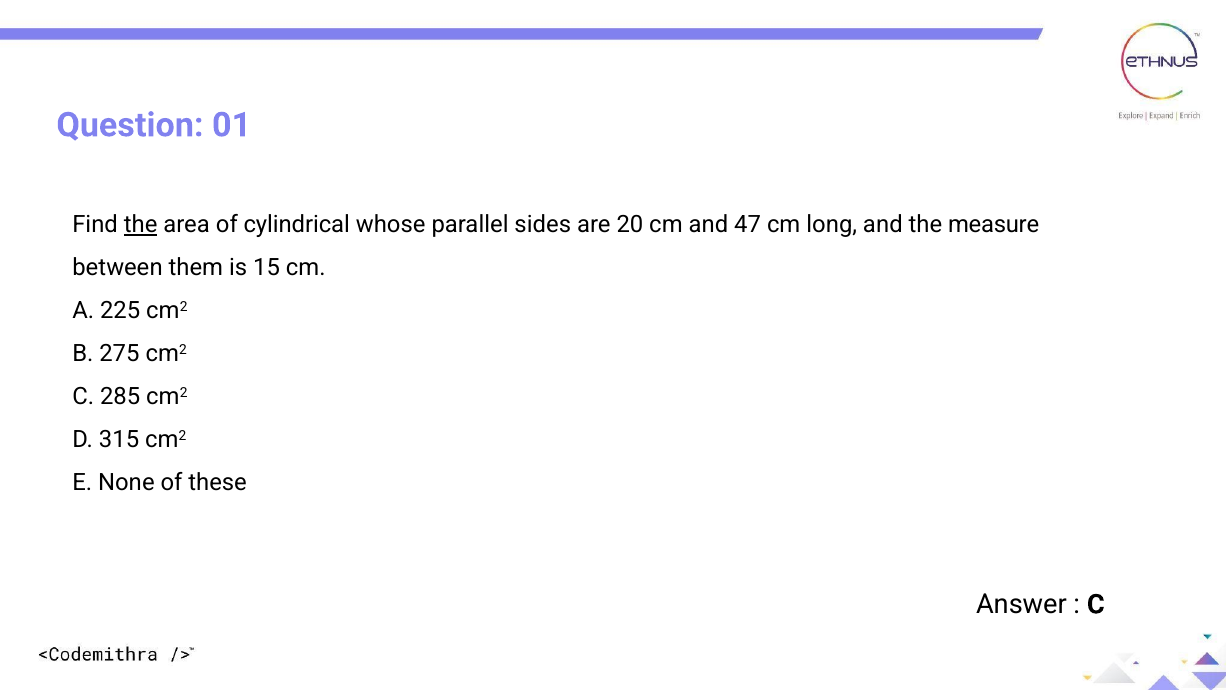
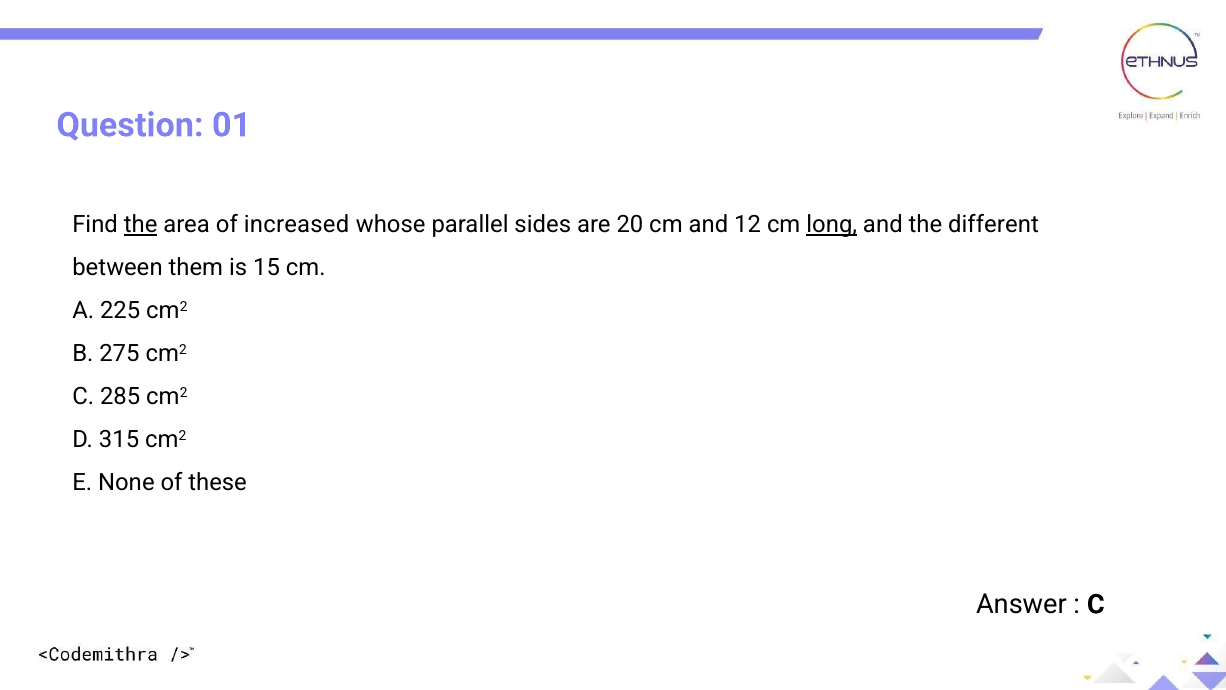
cylindrical: cylindrical -> increased (297, 225)
47: 47 -> 12 (748, 225)
long underline: none -> present (832, 225)
measure: measure -> different (993, 225)
